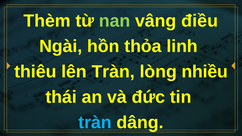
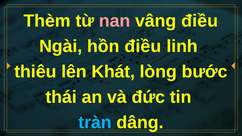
nan colour: light green -> pink (115, 21)
hồn thỏa: thỏa -> điều (143, 46)
lên Tràn: Tràn -> Khát (113, 72)
nhiều: nhiều -> bước (205, 72)
